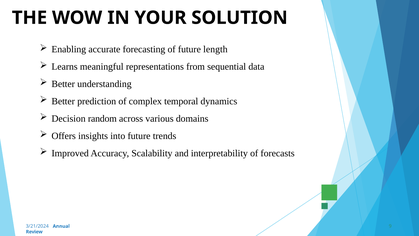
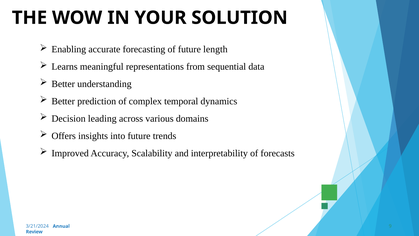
random: random -> leading (102, 118)
